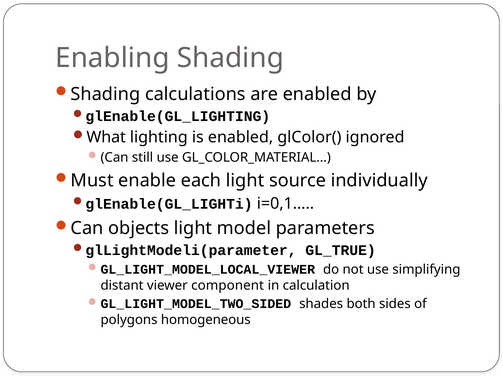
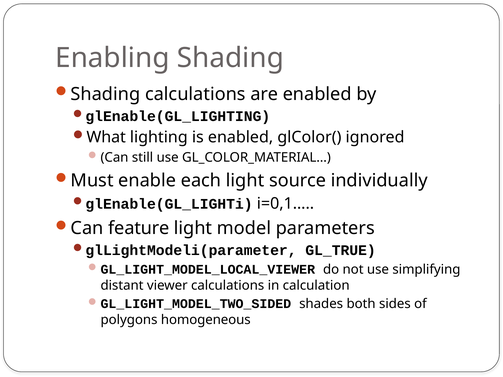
objects: objects -> feature (139, 228)
viewer component: component -> calculations (228, 286)
